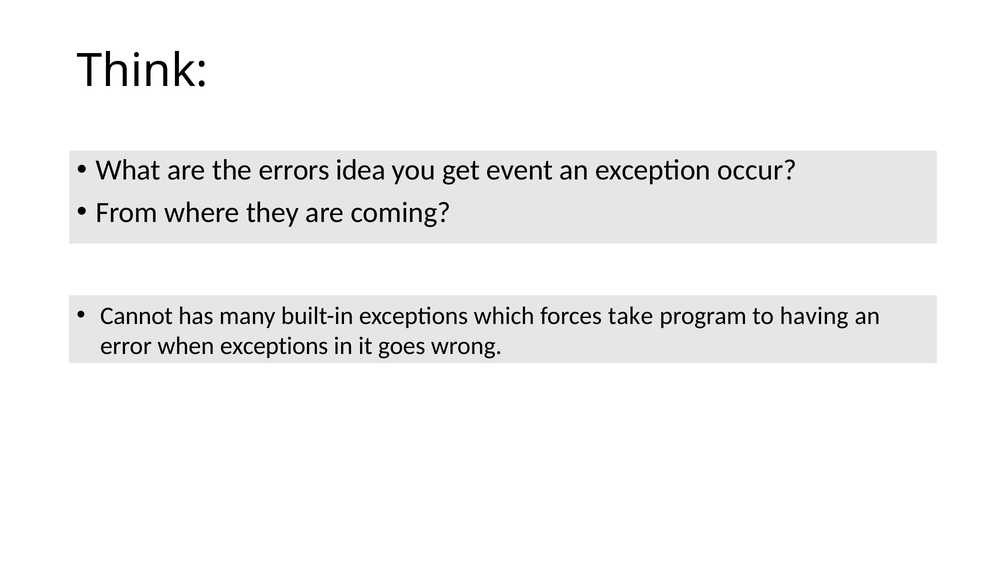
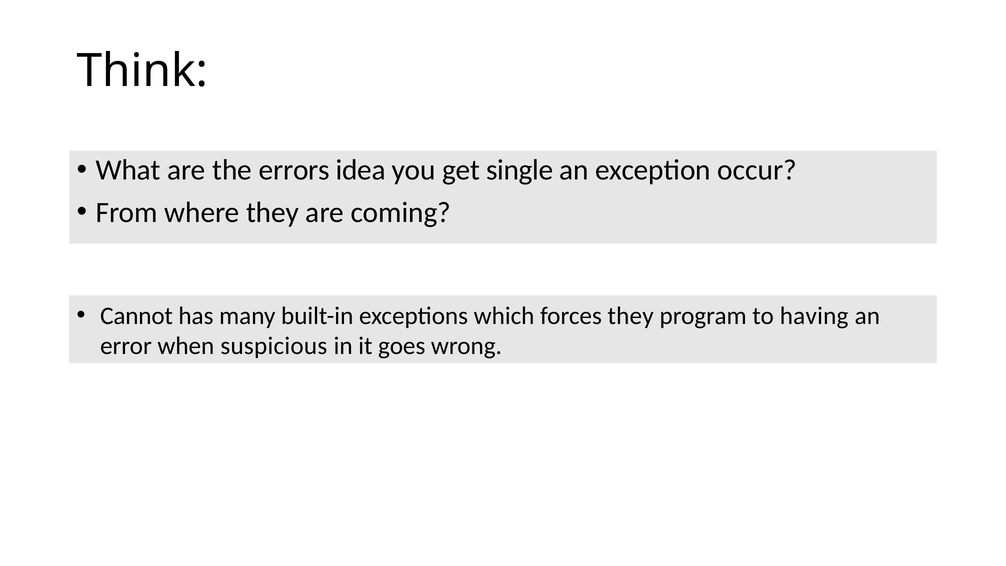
event: event -> single (520, 170)
forces take: take -> they (631, 316)
when exceptions: exceptions -> suspicious (274, 346)
